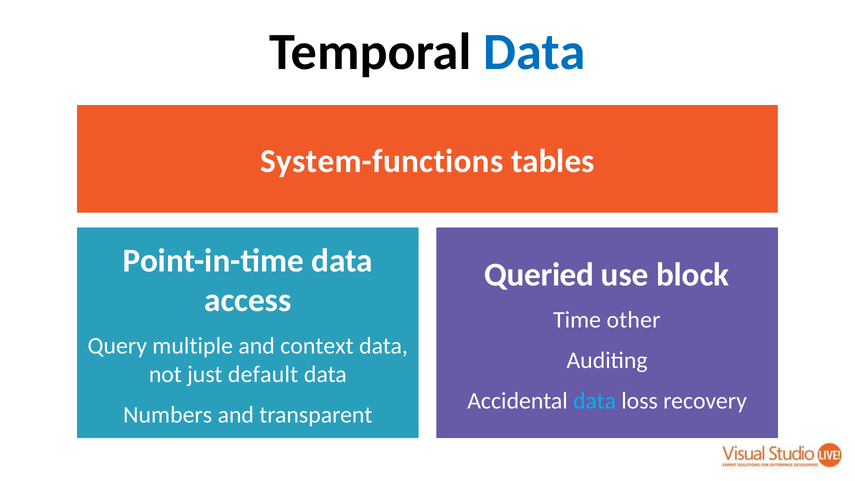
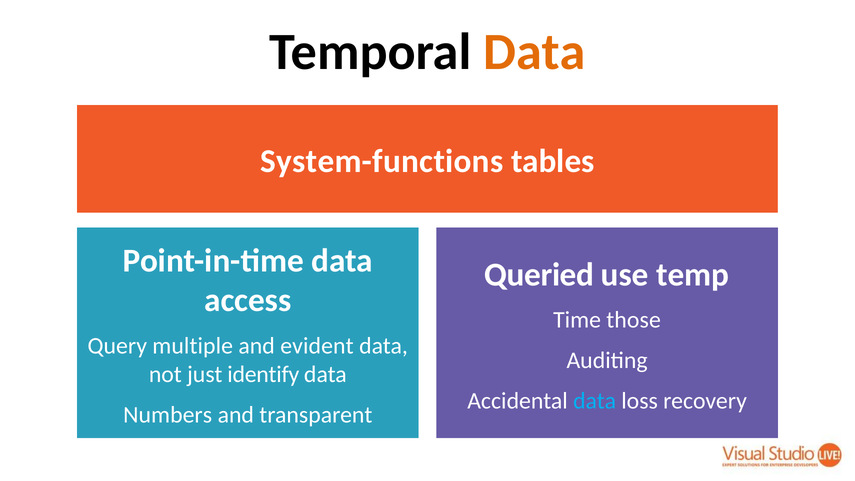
Data colour: blue -> orange (534, 52)
block: block -> temp (693, 275)
other: other -> those (634, 320)
context: context -> evident (317, 346)
default: default -> identify (263, 374)
